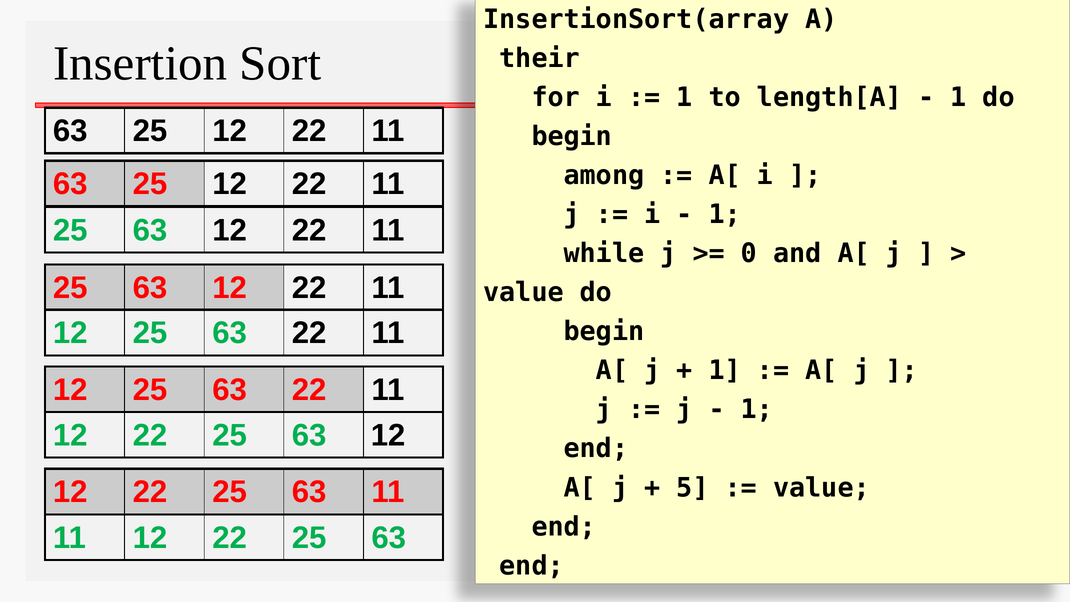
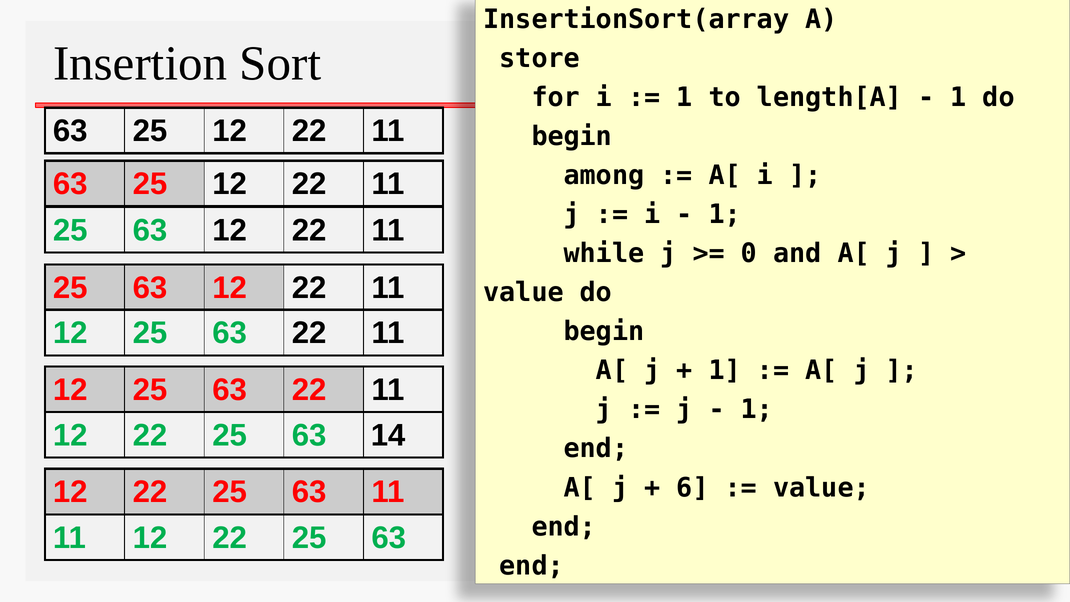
their: their -> store (540, 58)
22 25 63 12: 12 -> 14 (388, 435)
5: 5 -> 6 (693, 488)
